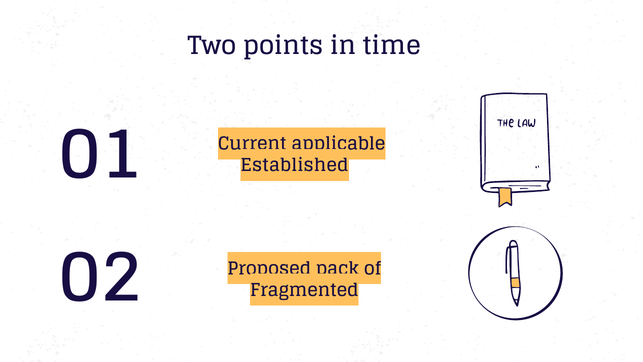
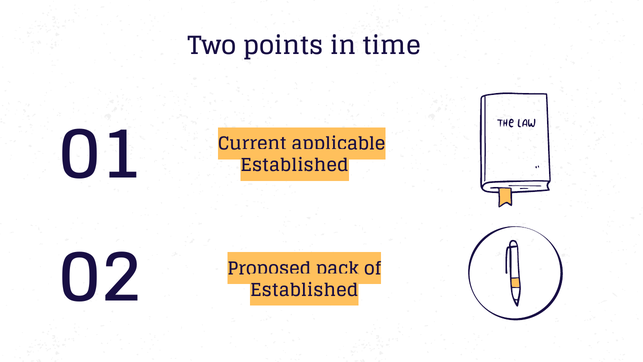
Fragmented: Fragmented -> Established (304, 290)
